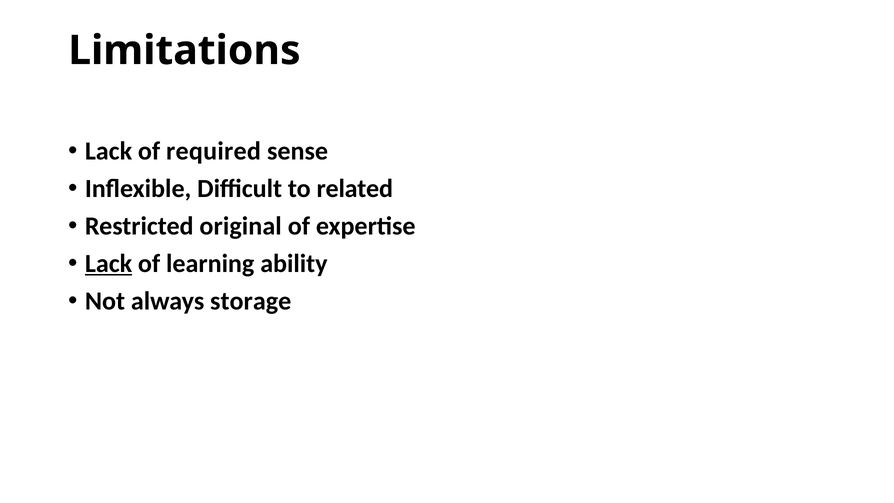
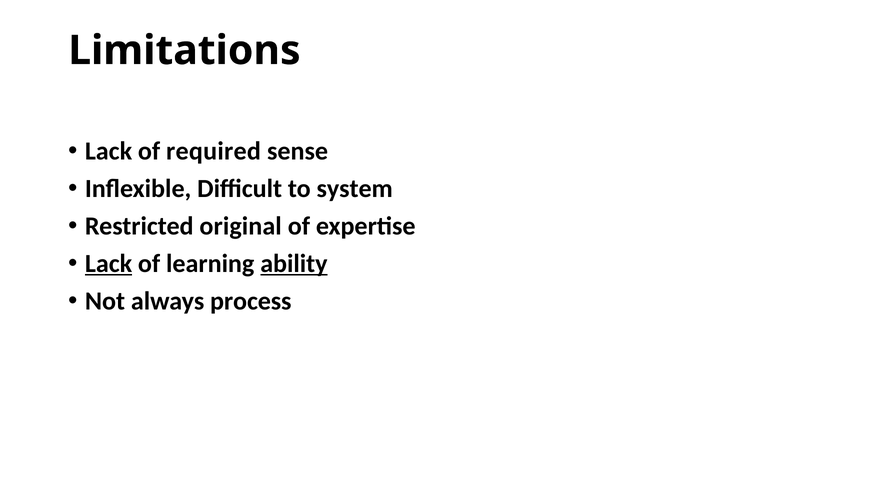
related: related -> system (355, 189)
ability underline: none -> present (294, 264)
storage: storage -> process (251, 301)
